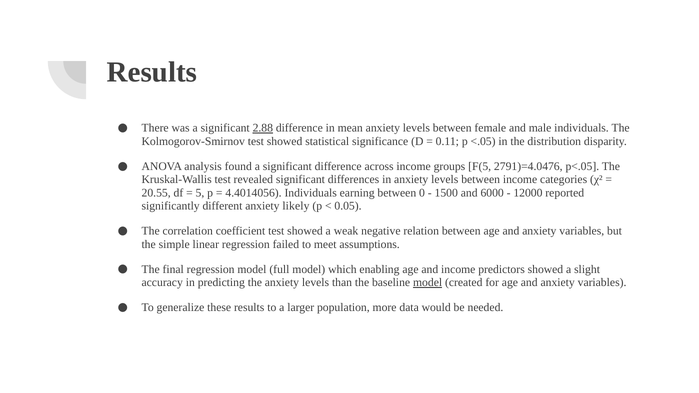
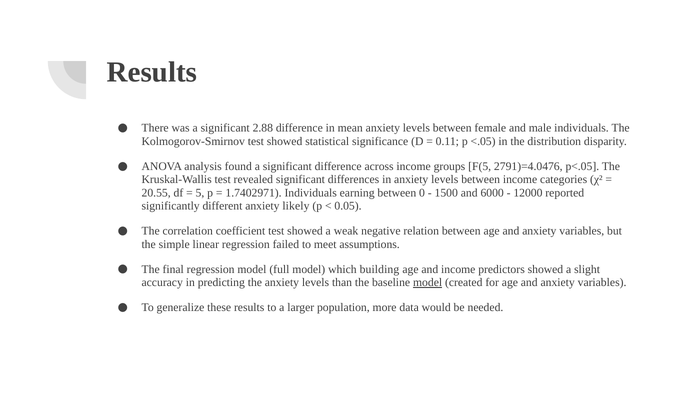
2.88 underline: present -> none (263, 128)
4.4014056: 4.4014056 -> 1.7402971 (254, 193)
enabling: enabling -> building (379, 269)
